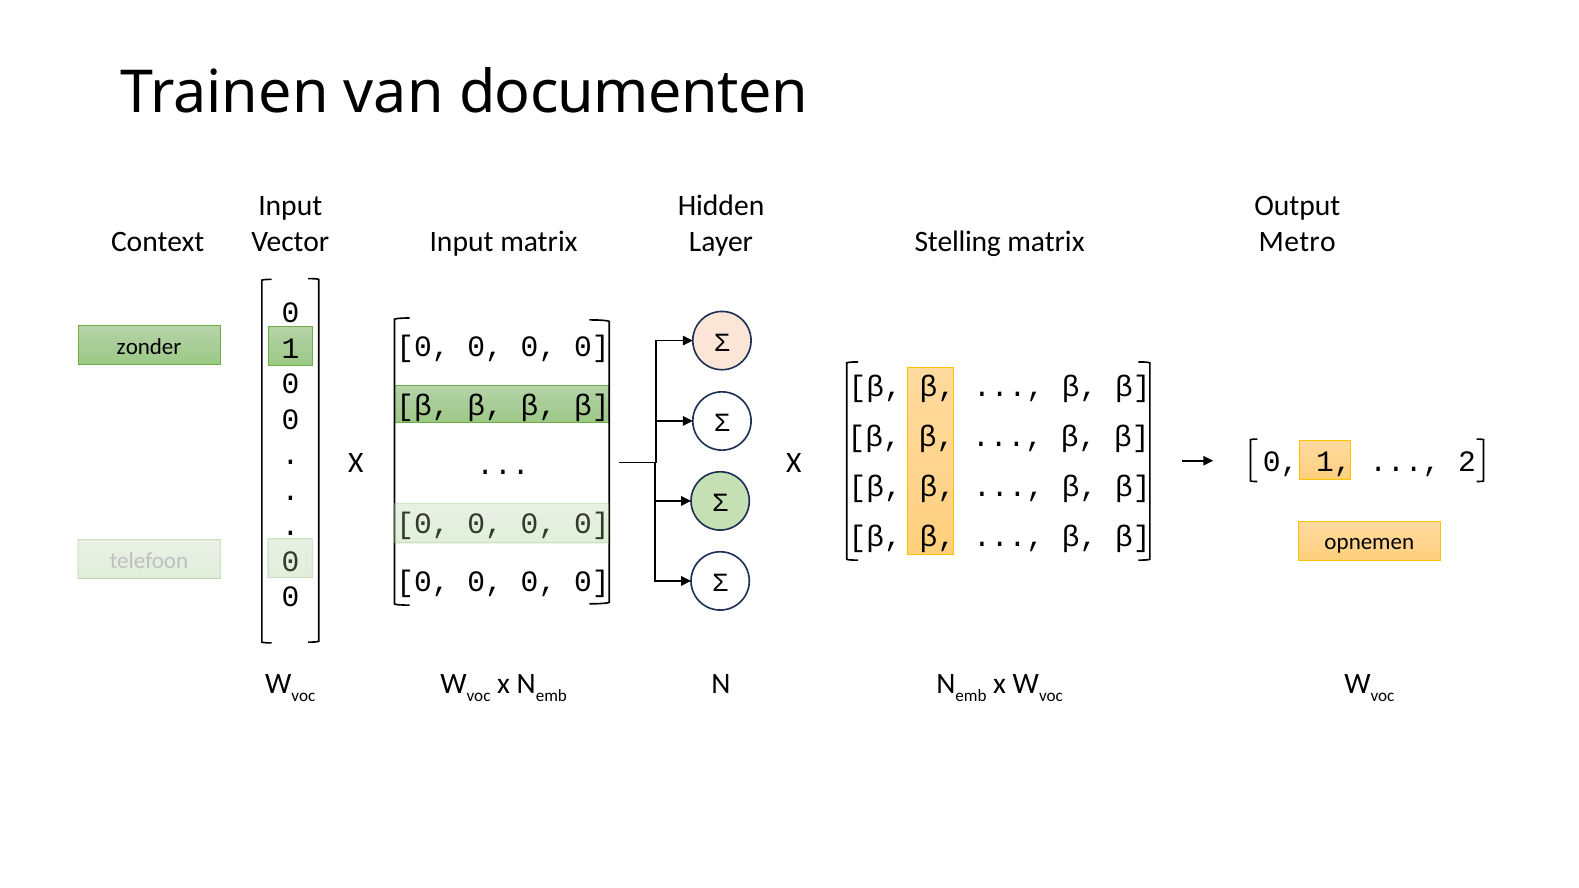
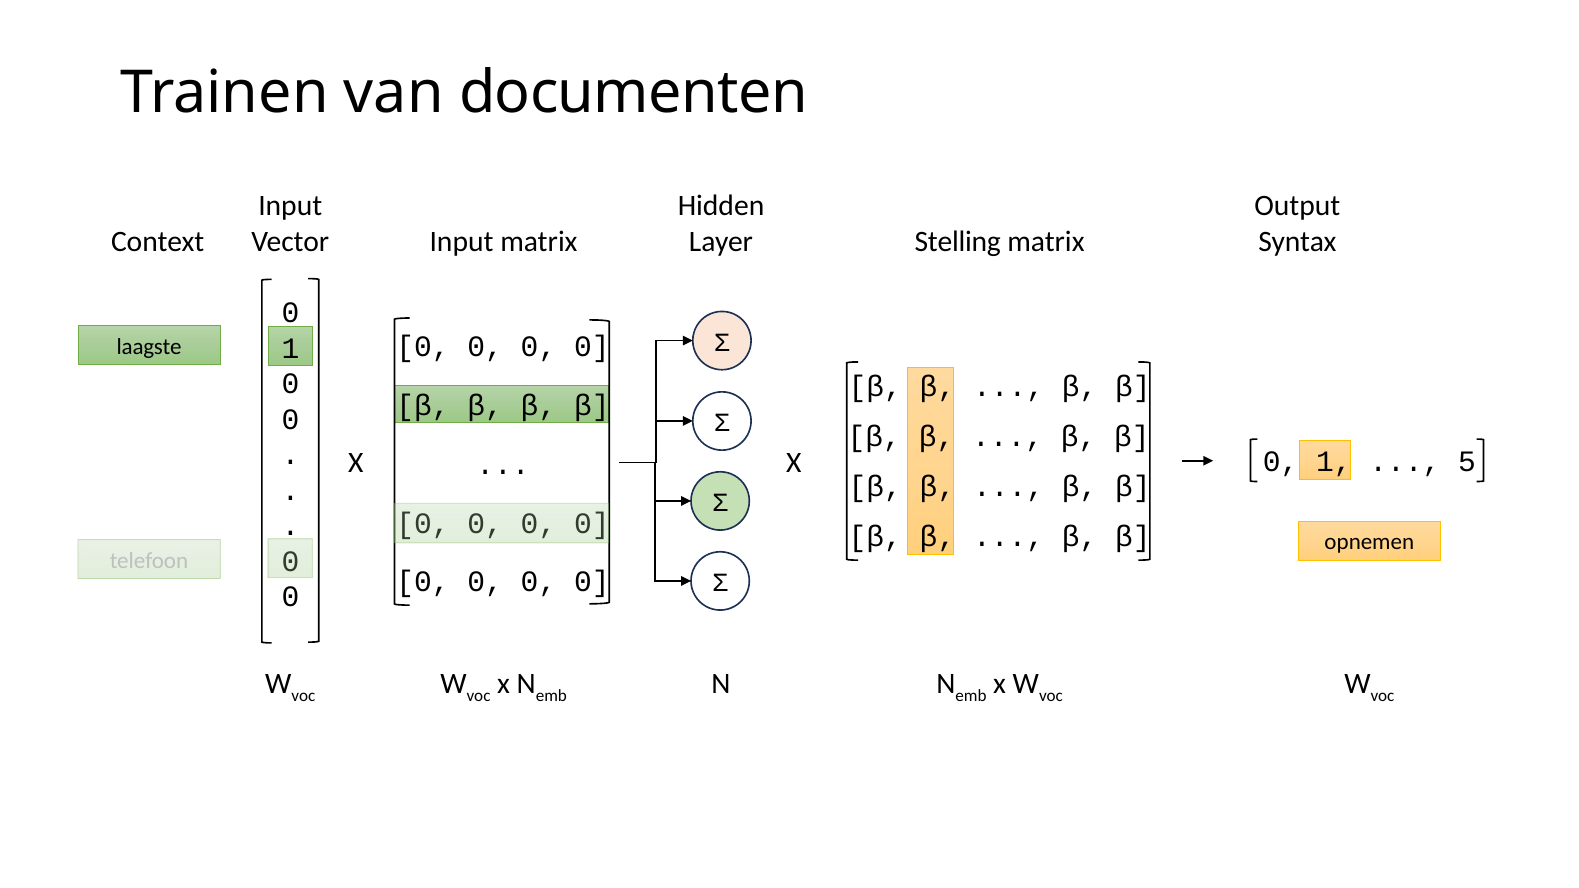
Metro: Metro -> Syntax (1297, 241)
zonder: zonder -> laagste (149, 347)
2: 2 -> 5 (1467, 462)
